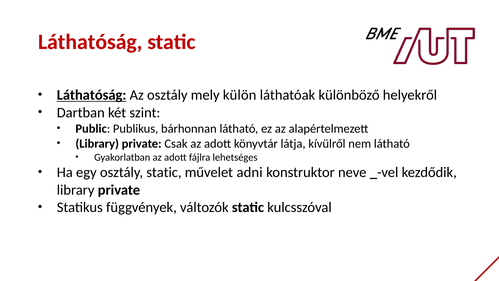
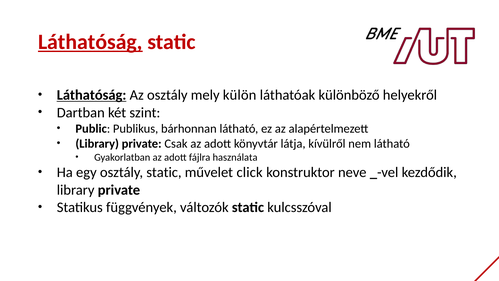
Láthatóság underline: none -> present (90, 42)
lehetséges: lehetséges -> használata (235, 157)
adni: adni -> click (250, 172)
